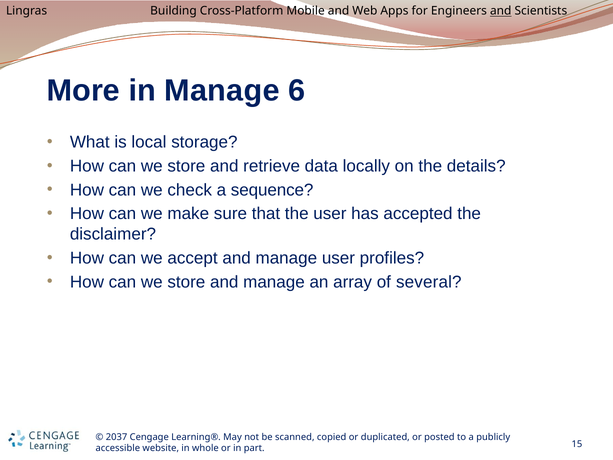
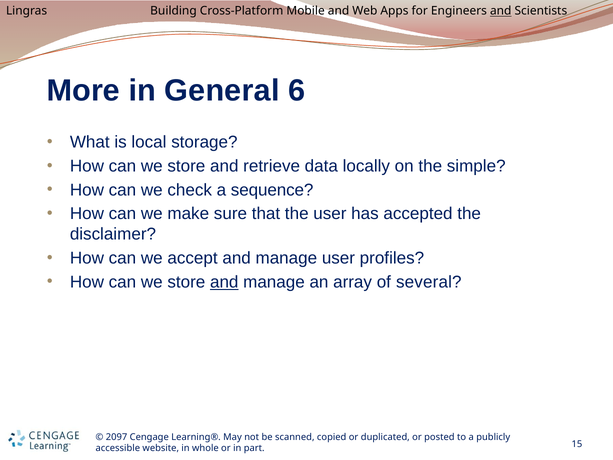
in Manage: Manage -> General (222, 91)
details: details -> simple (476, 166)
and underline: none -> present (224, 282)
2037: 2037 -> 2097 (117, 437)
